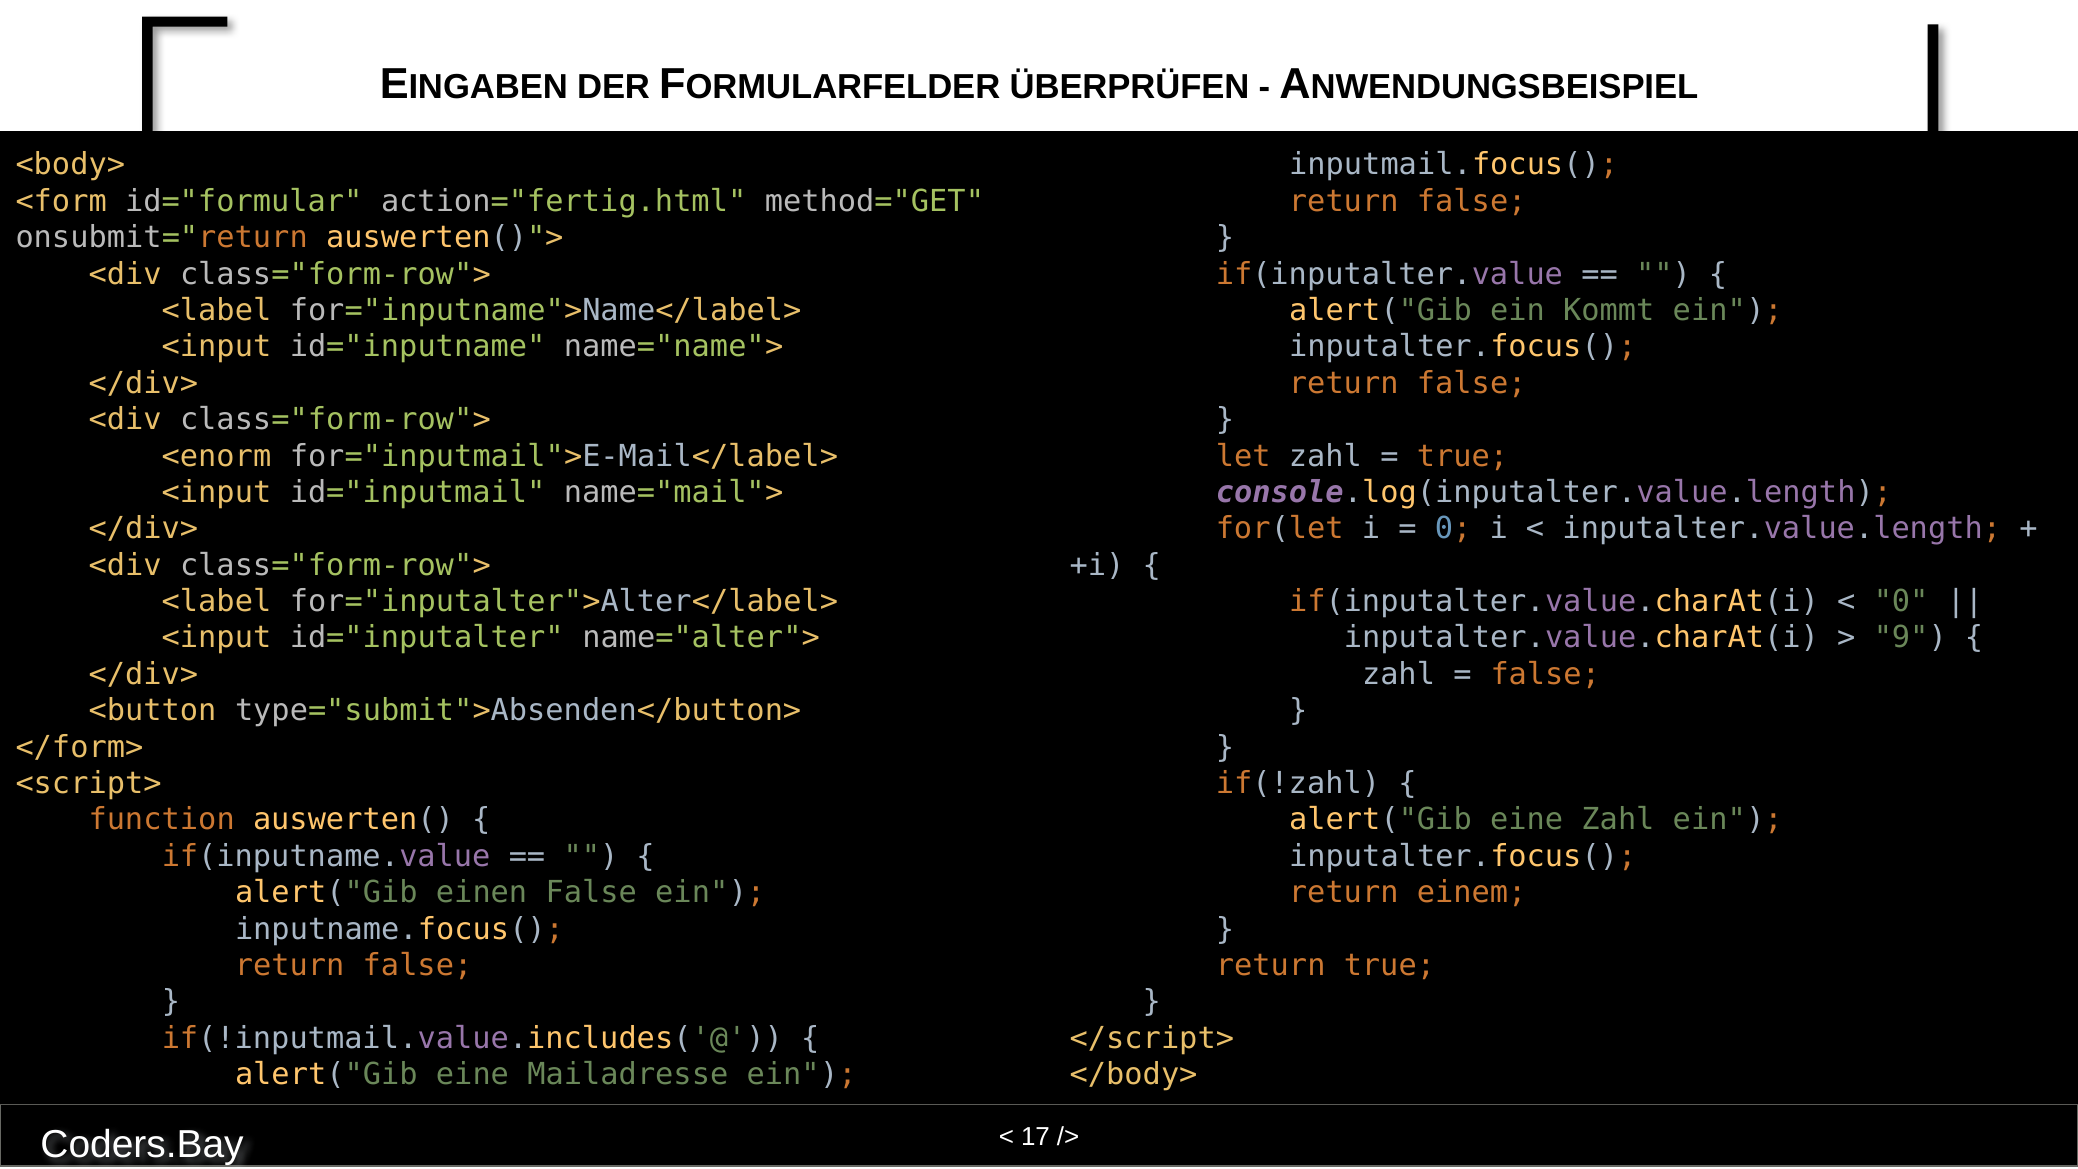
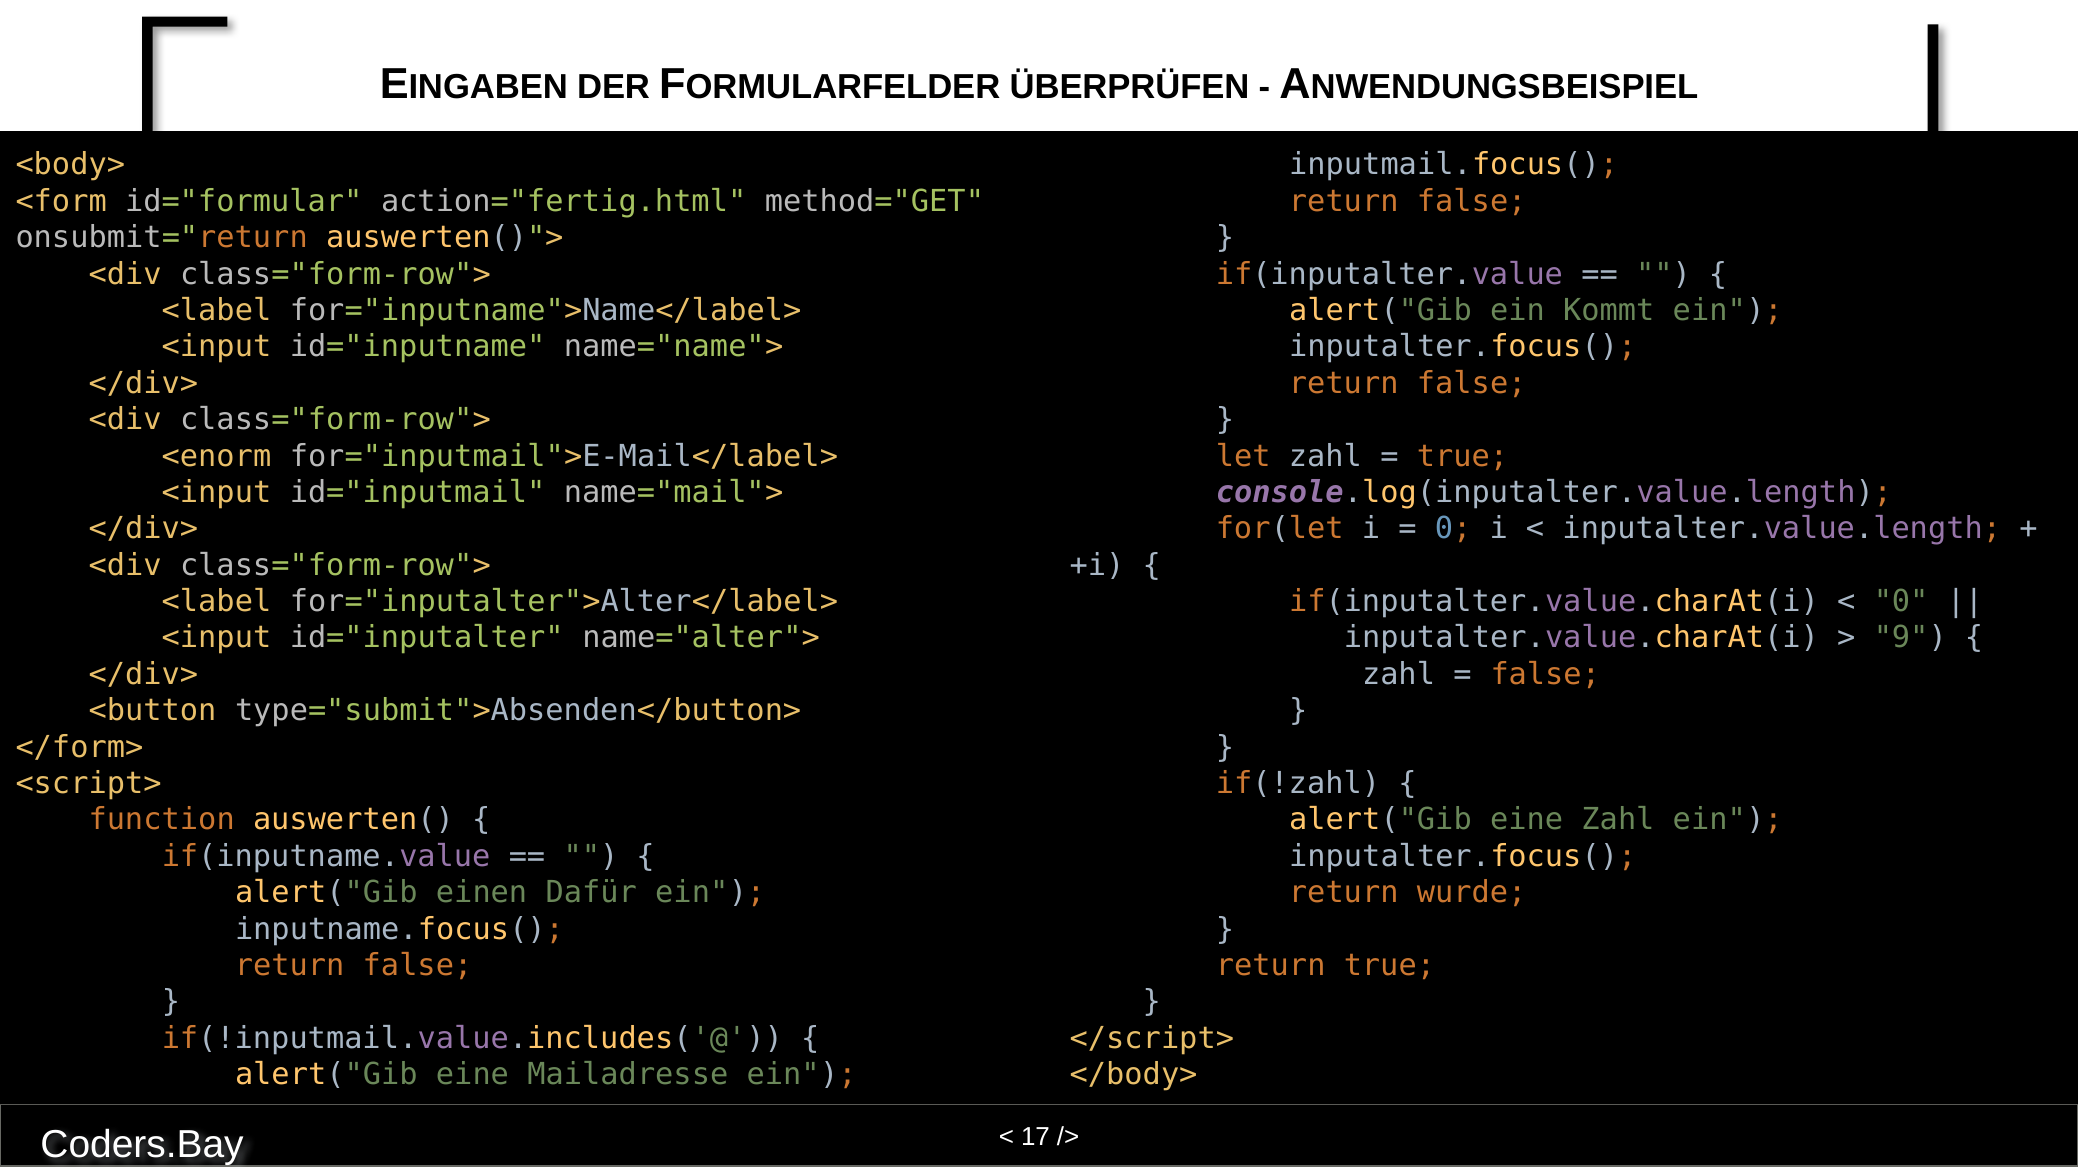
einen False: False -> Dafür (591, 893)
einem: einem -> wurde (1472, 893)
